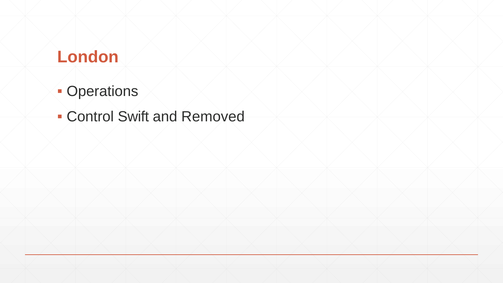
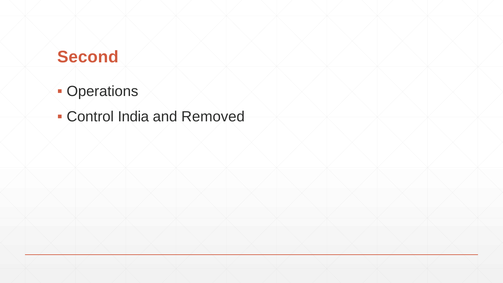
London: London -> Second (88, 57)
Swift: Swift -> India (133, 117)
